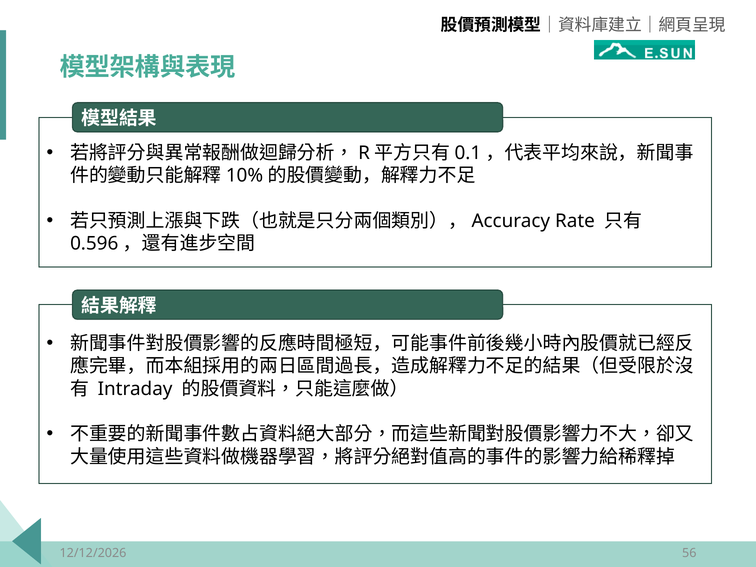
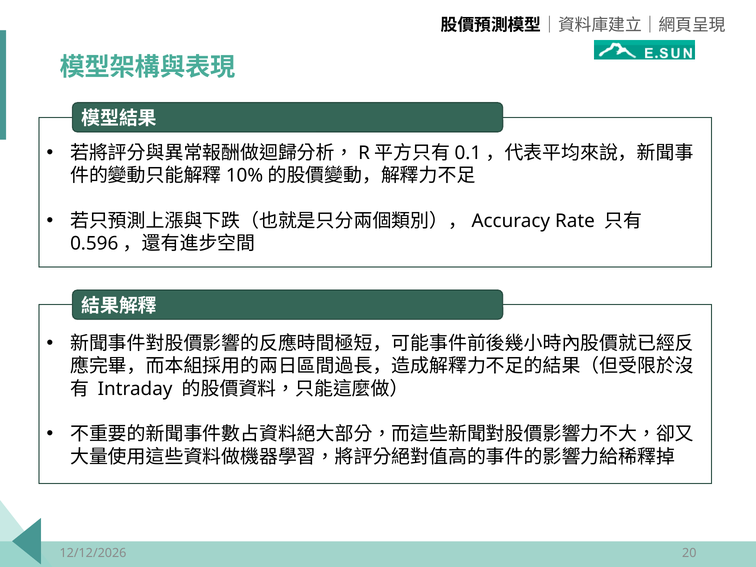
56: 56 -> 20 (689, 553)
